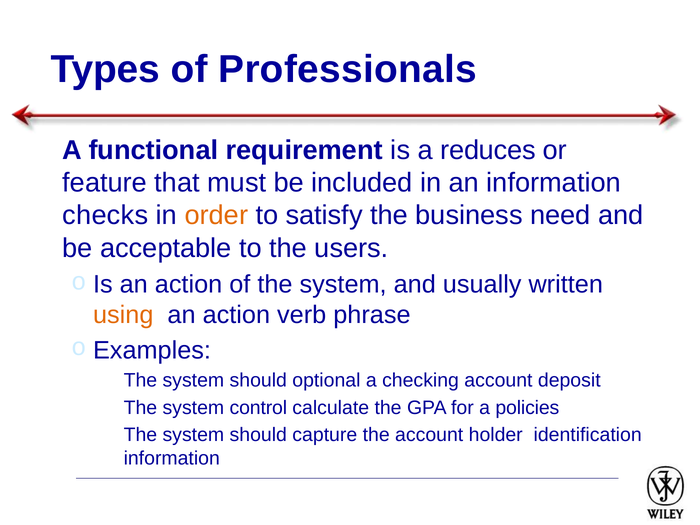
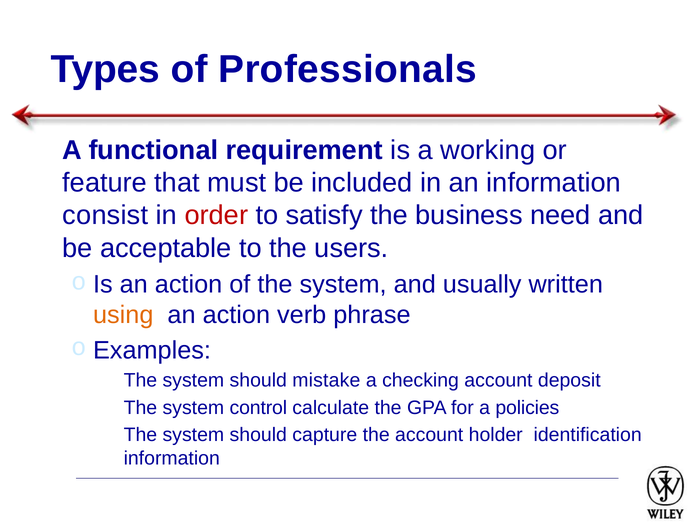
reduces: reduces -> working (488, 150)
checks: checks -> consist (105, 215)
order colour: orange -> red (216, 215)
optional: optional -> mistake (326, 381)
